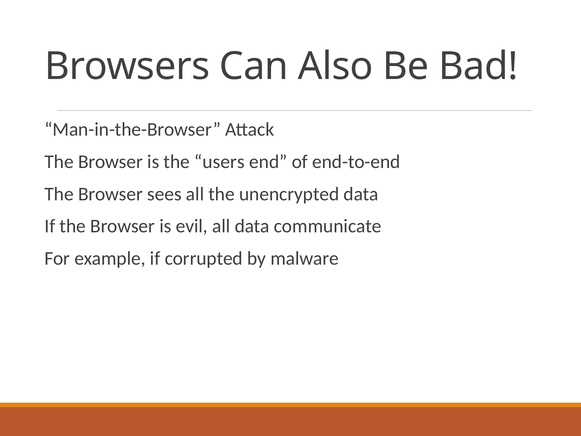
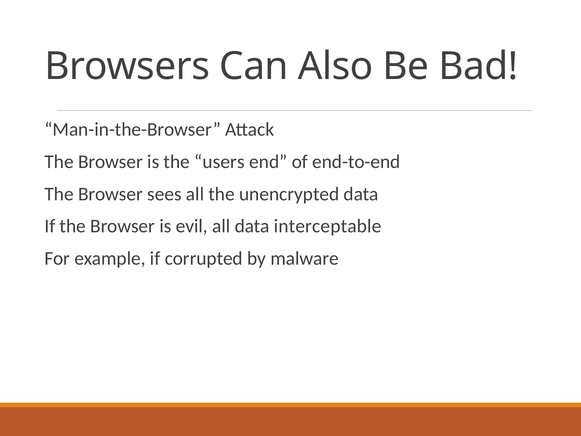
communicate: communicate -> interceptable (328, 226)
